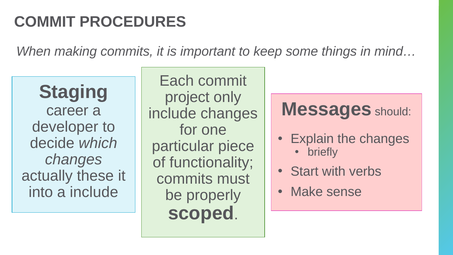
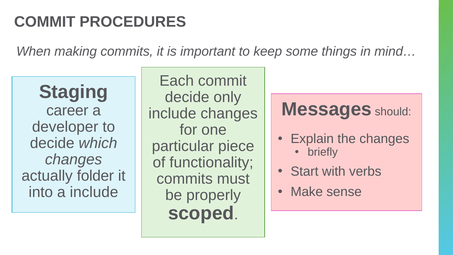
project: project -> decide (187, 97)
these: these -> folder (95, 176)
